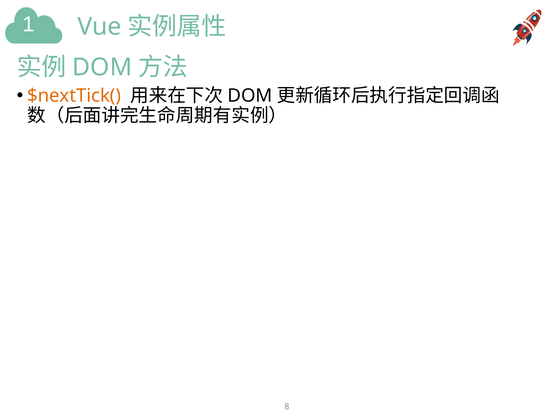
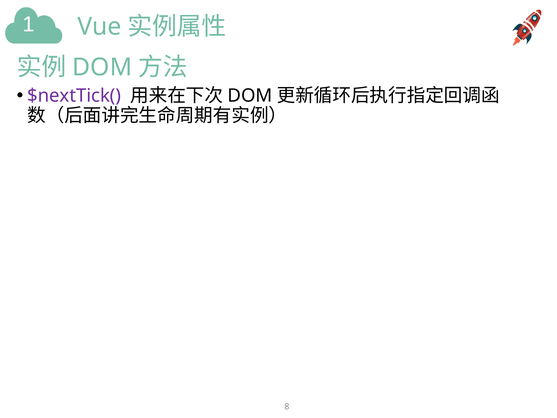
$nextTick( colour: orange -> purple (74, 96)
